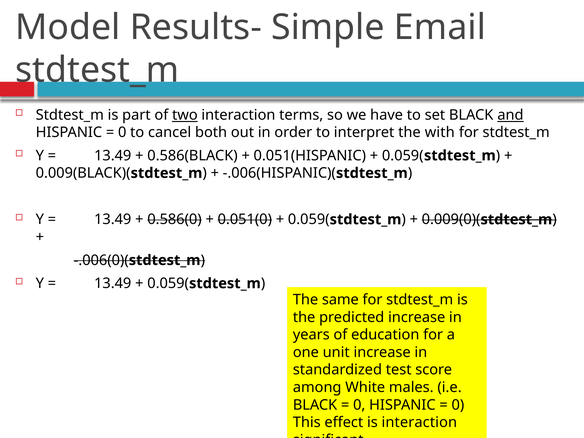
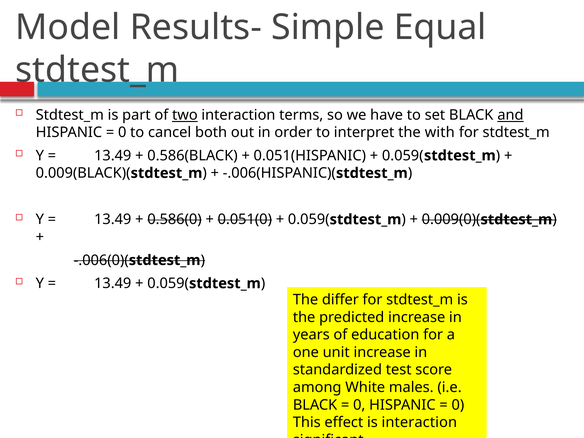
Email: Email -> Equal (440, 27)
same: same -> differ (340, 300)
